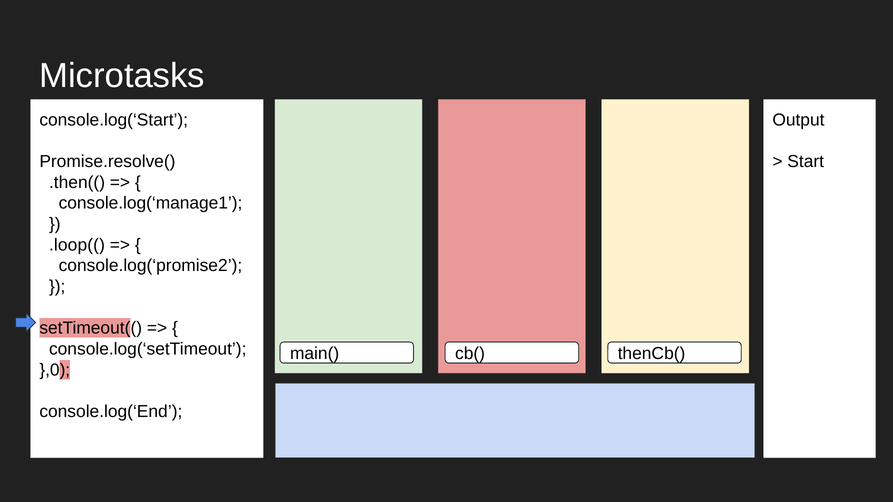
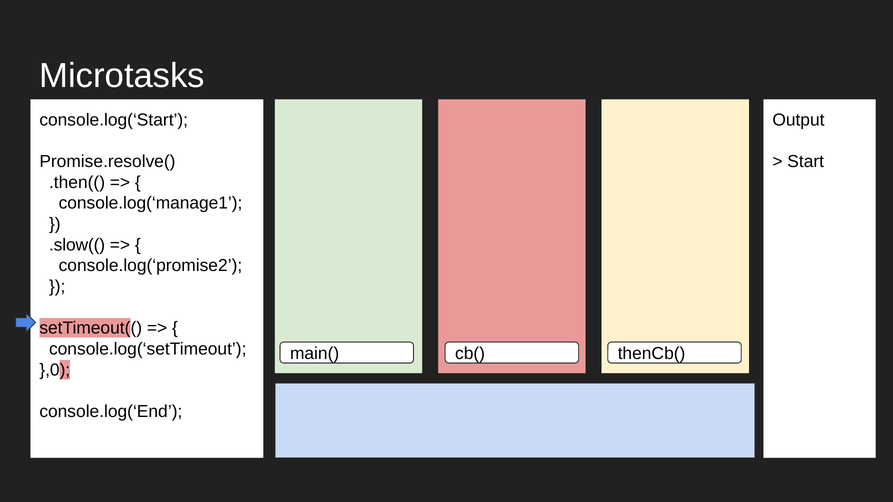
.loop((: .loop(( -> .slow(( (77, 245)
